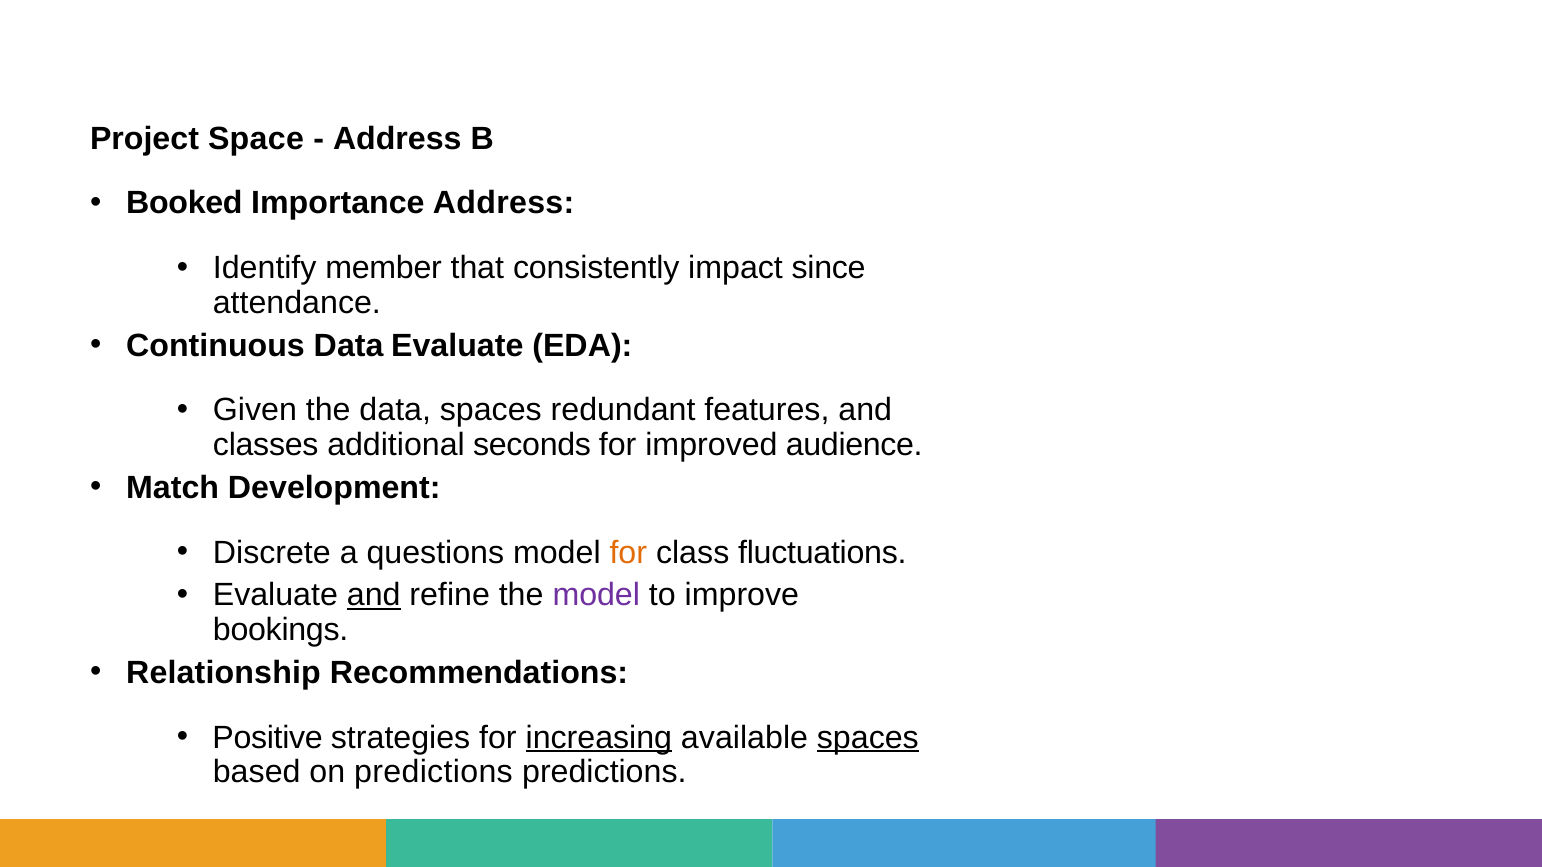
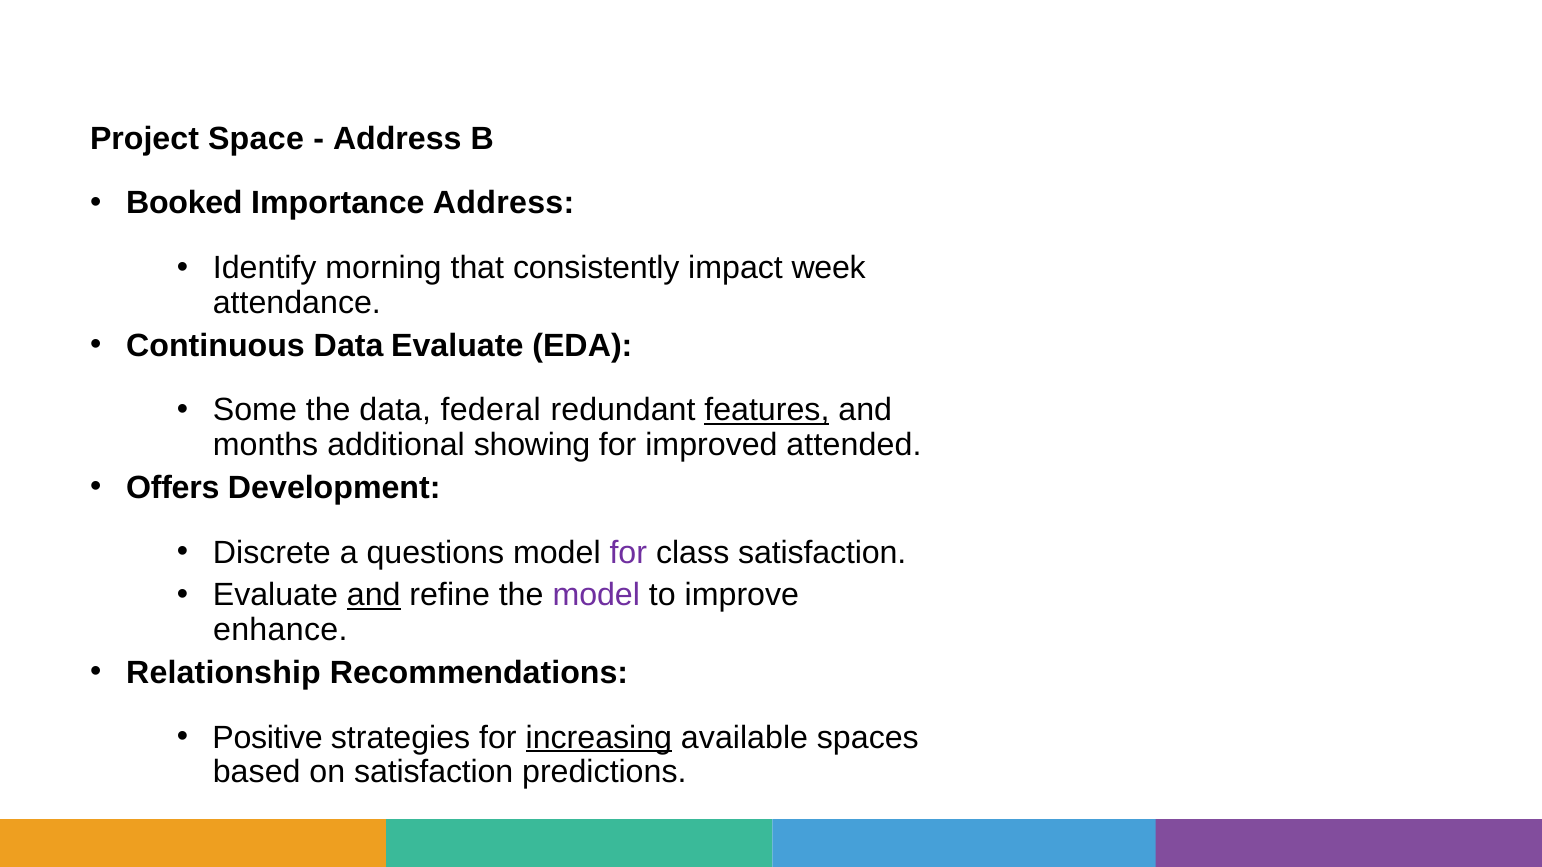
member: member -> morning (383, 268)
since: since -> week (829, 268)
Given: Given -> Some (255, 410)
data spaces: spaces -> federal (491, 410)
features underline: none -> present (767, 410)
classes: classes -> months (266, 445)
seconds: seconds -> showing (532, 445)
audience: audience -> attended (854, 445)
Match: Match -> Offers (173, 488)
for colour: orange -> purple (628, 553)
class fluctuations: fluctuations -> satisfaction (822, 553)
bookings: bookings -> enhance (280, 630)
spaces underline: present -> none (868, 738)
on predictions: predictions -> satisfaction (434, 772)
